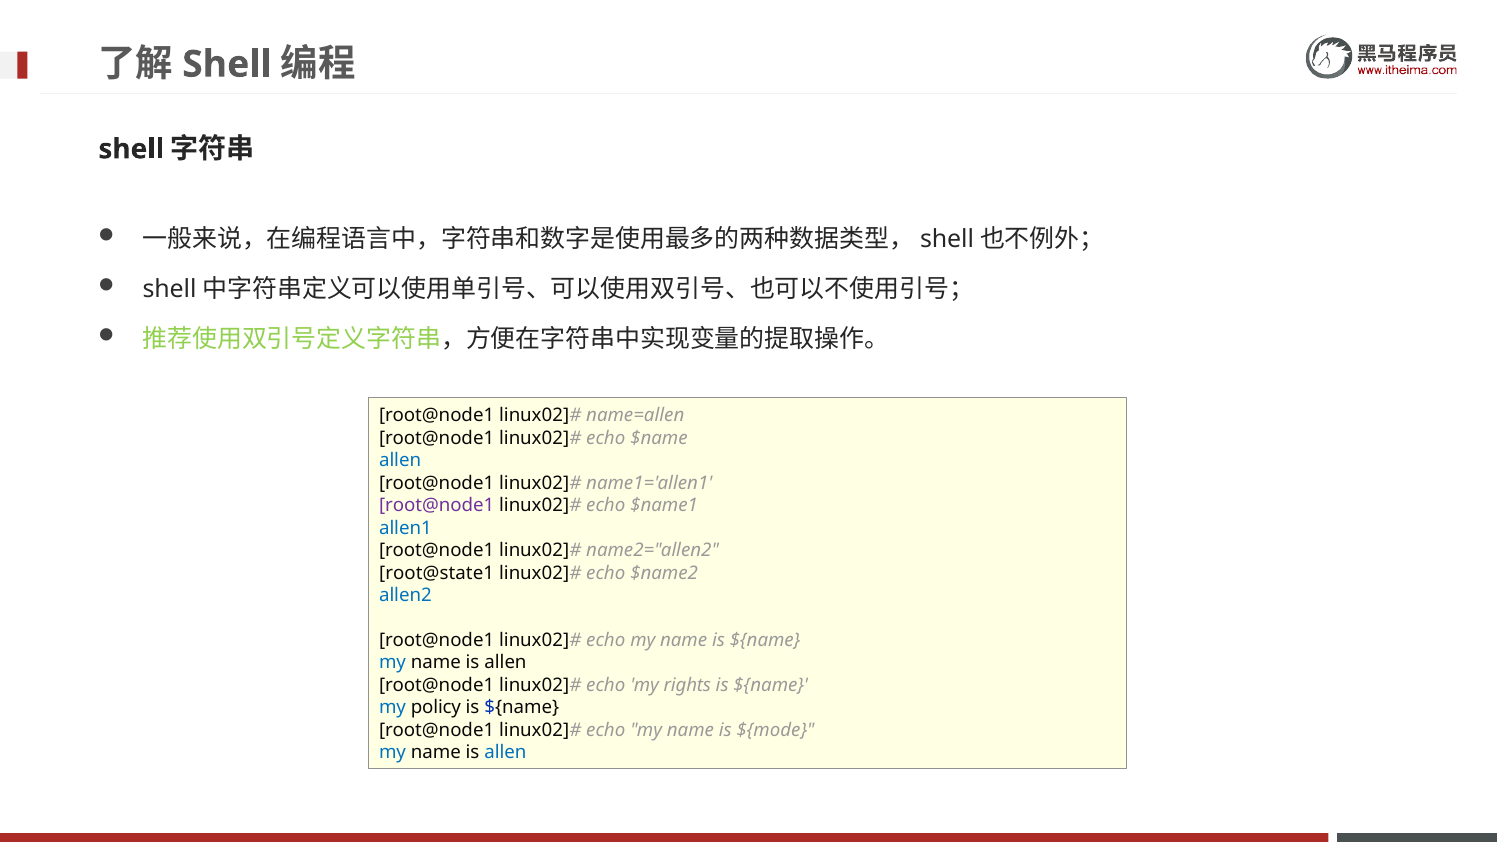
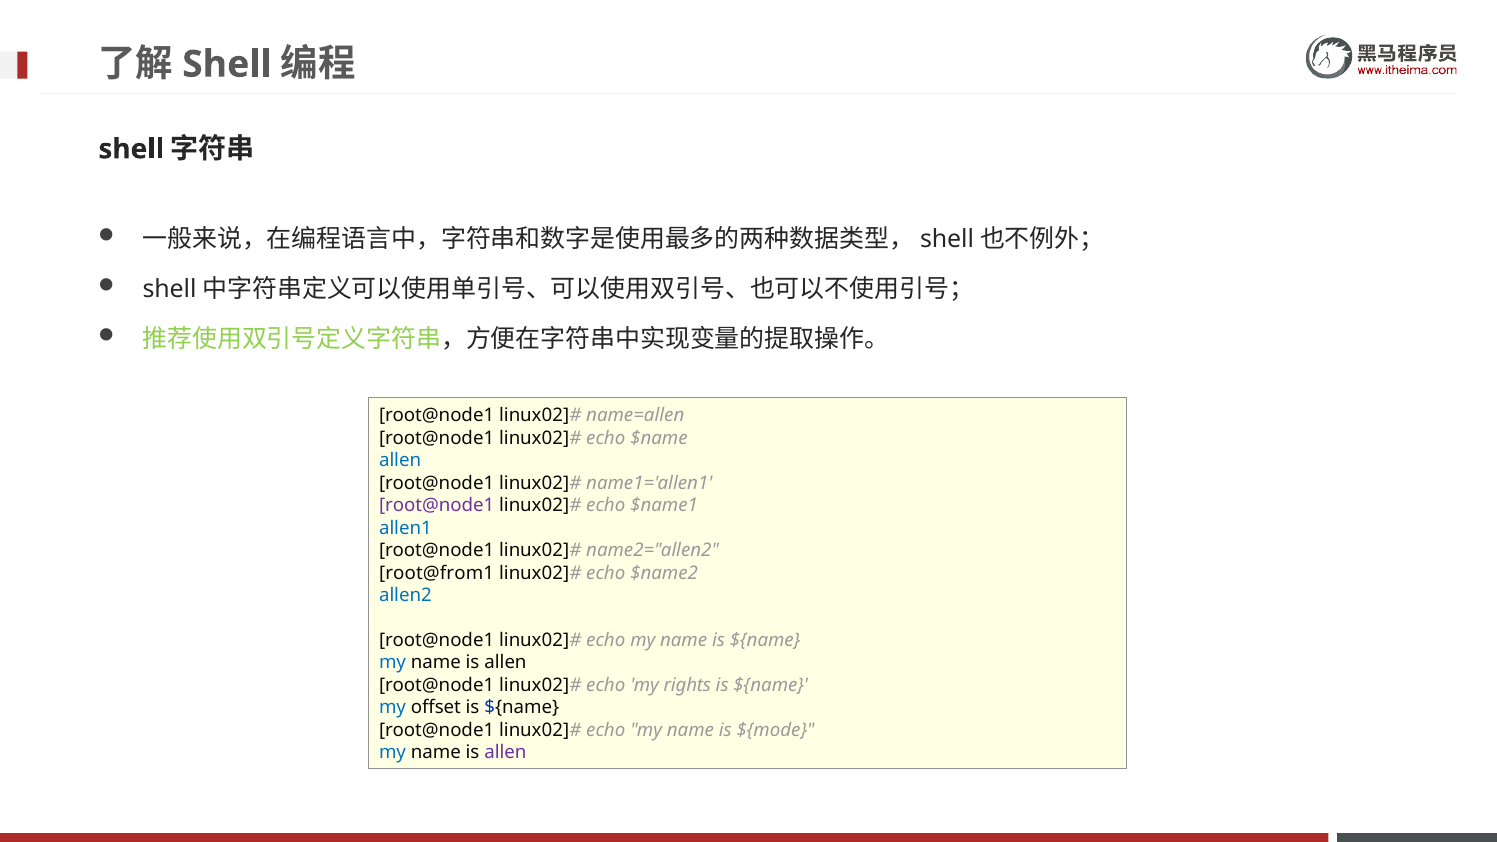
root@state1: root@state1 -> root@from1 (437, 573)
policy: policy -> offset (436, 708)
allen colour: blue -> purple (505, 753)
